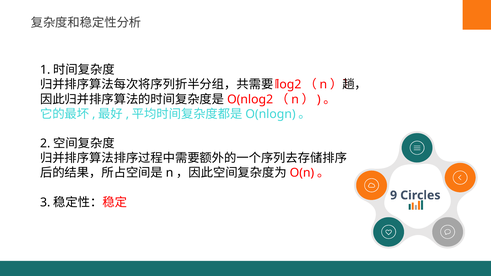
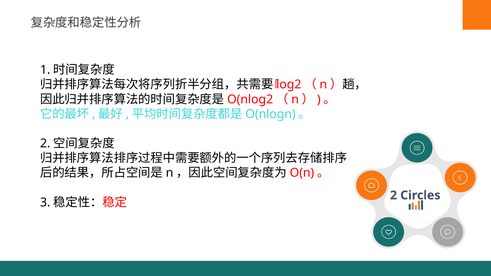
9: 9 -> 2 (394, 195)
